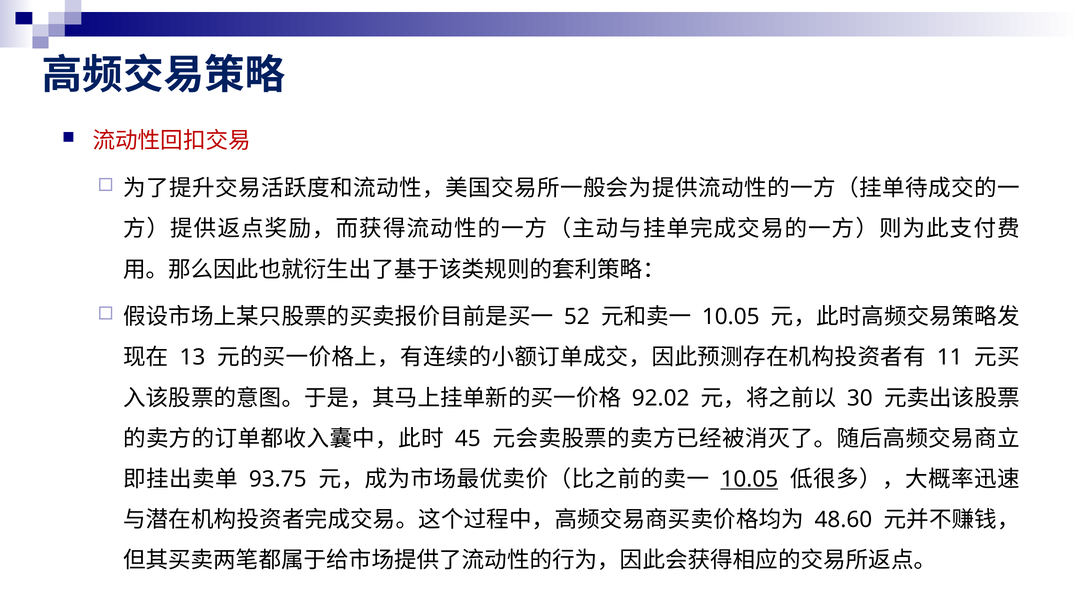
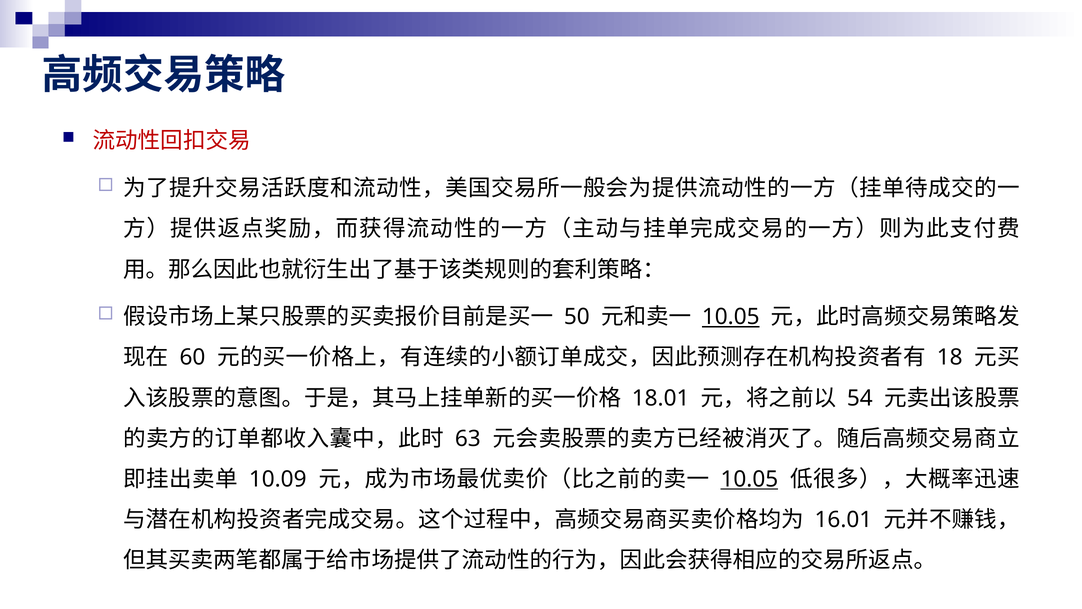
52: 52 -> 50 (577, 317)
10.05 underline: none -> present (731, 317)
13: 13 -> 60 (192, 357)
11: 11 -> 18 (950, 357)
92.02: 92.02 -> 18.01 (661, 398)
30: 30 -> 54 (860, 398)
45: 45 -> 63 (468, 438)
93.75: 93.75 -> 10.09 (278, 479)
48.60: 48.60 -> 16.01 (843, 520)
